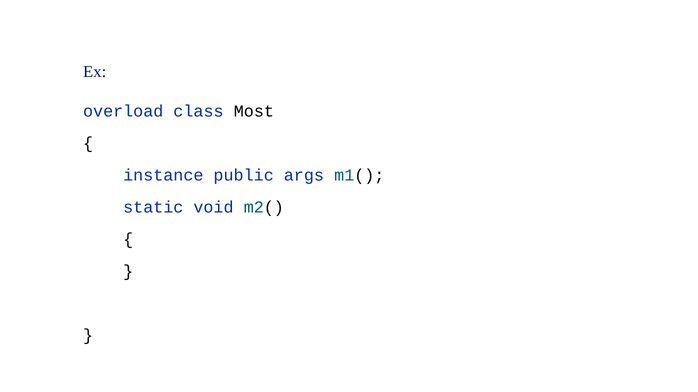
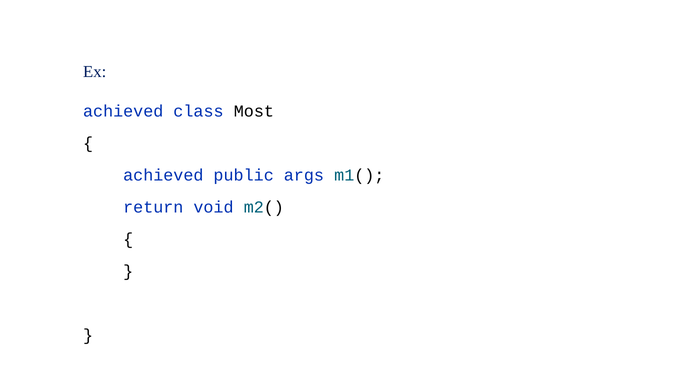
overload: overload -> achieved (123, 111)
instance: instance -> achieved (163, 176)
static: static -> return (153, 208)
